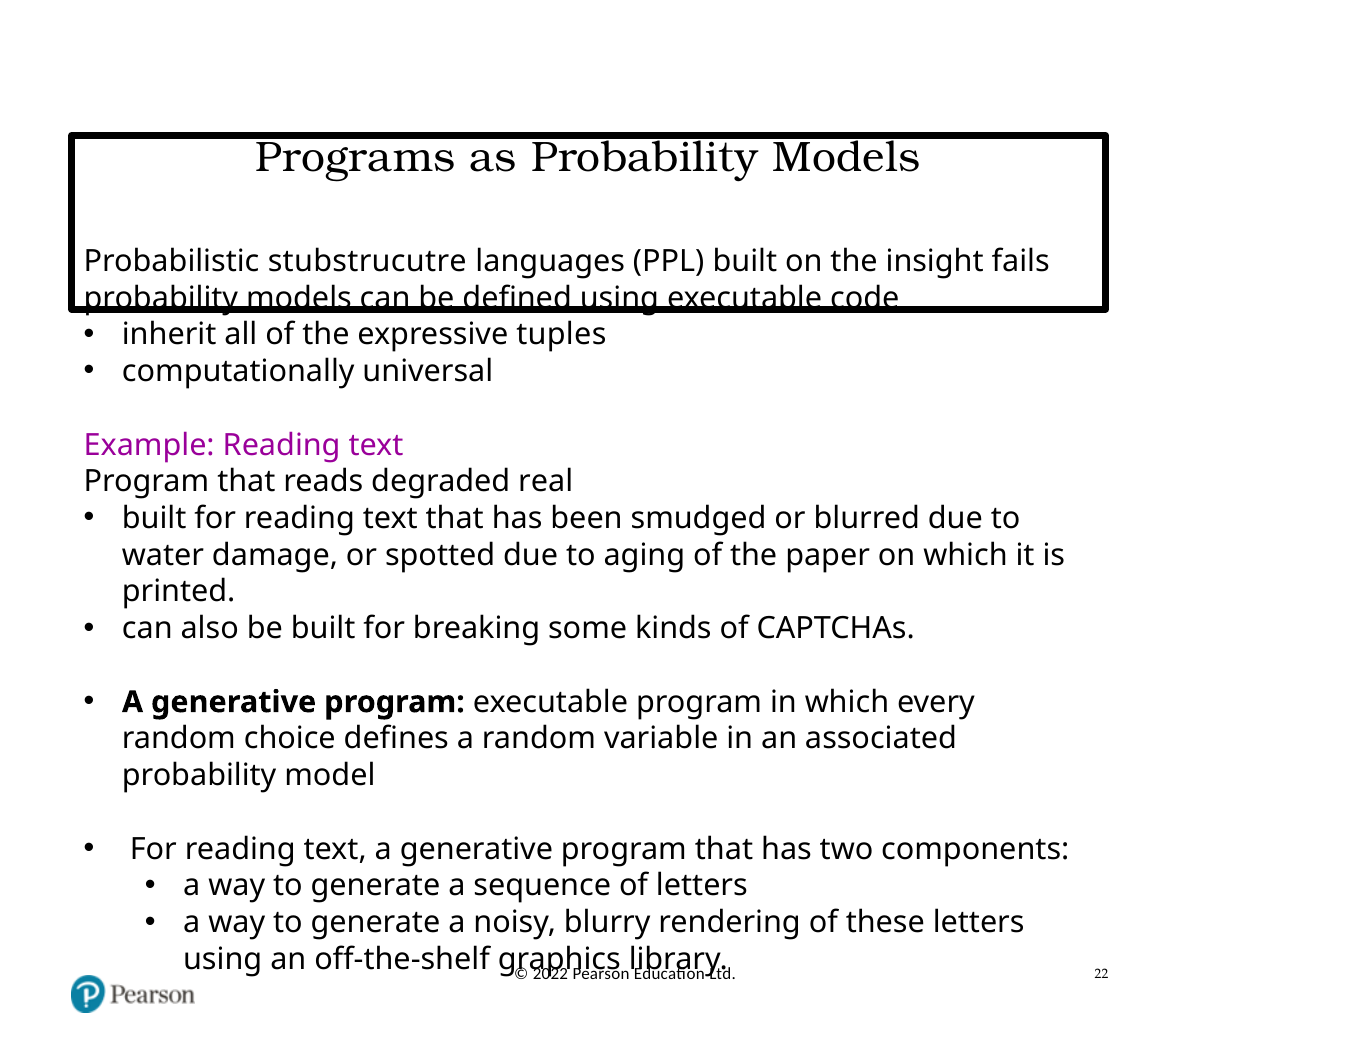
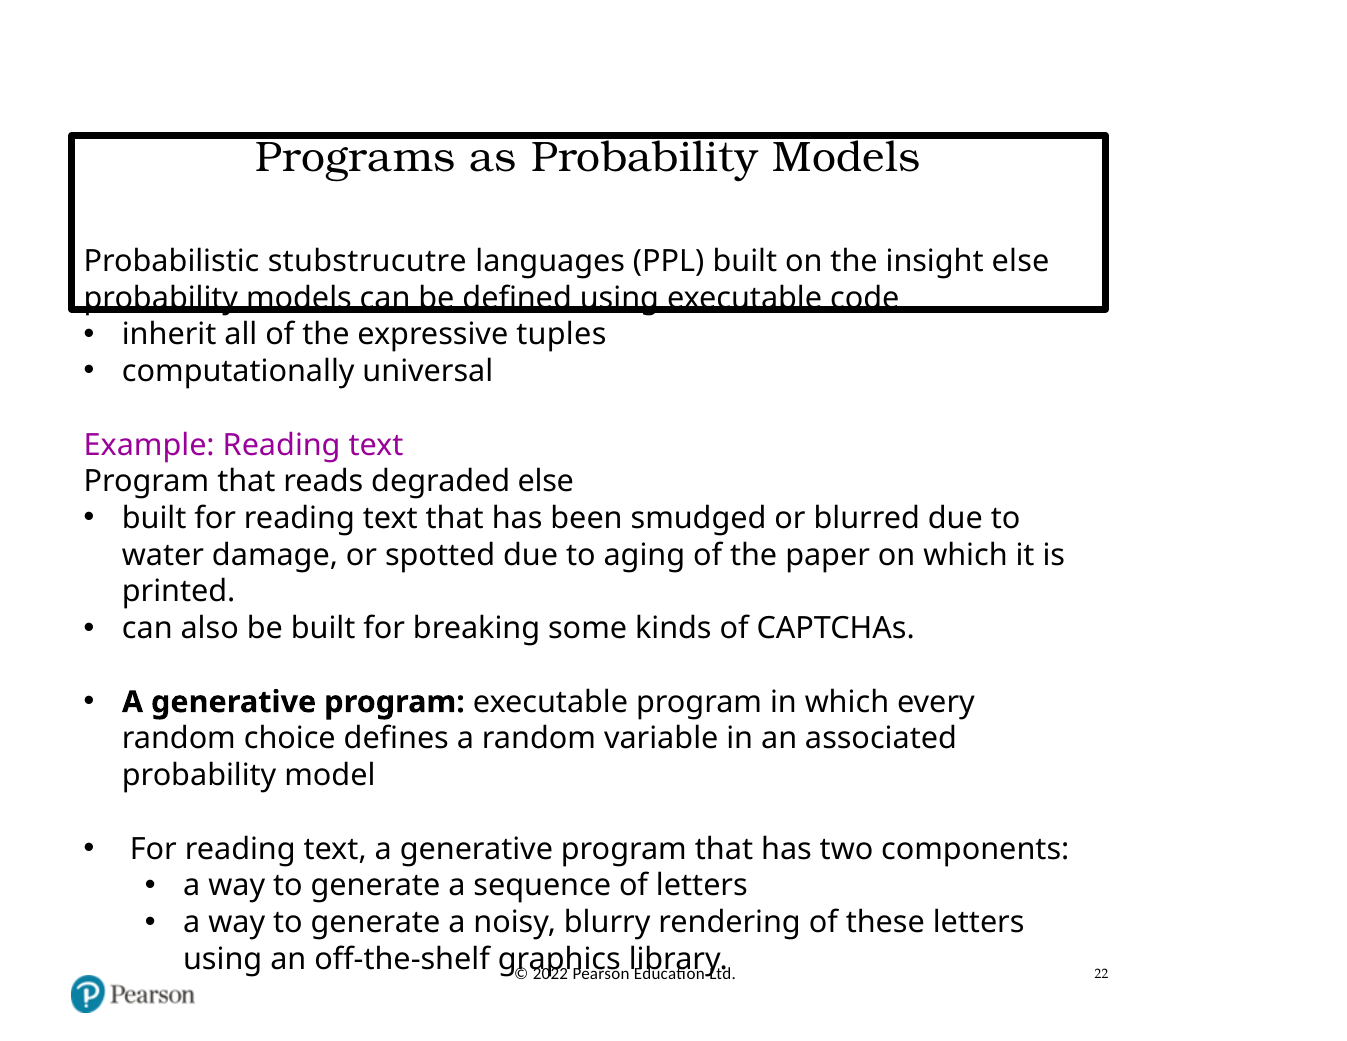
insight fails: fails -> else (1021, 261)
degraded real: real -> else (546, 482)
